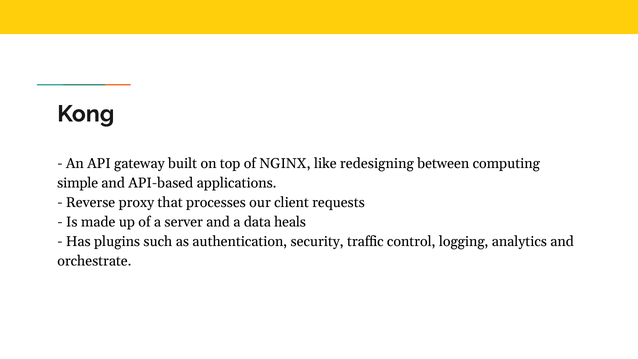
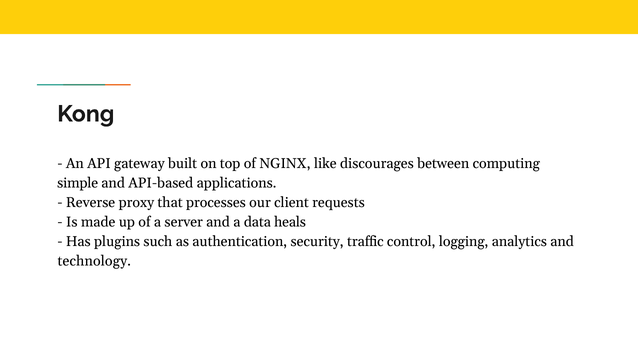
redesigning: redesigning -> discourages (377, 163)
orchestrate: orchestrate -> technology (94, 261)
